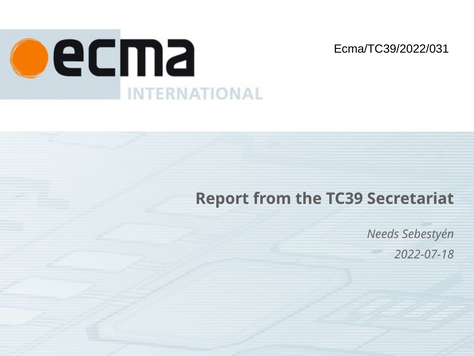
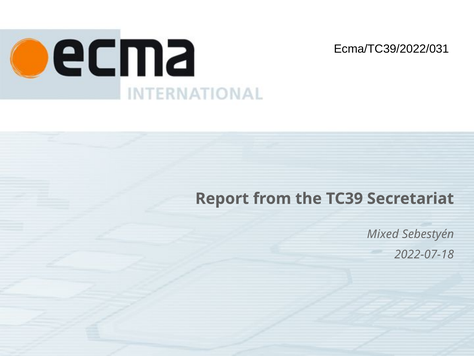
Needs: Needs -> Mixed (383, 234)
